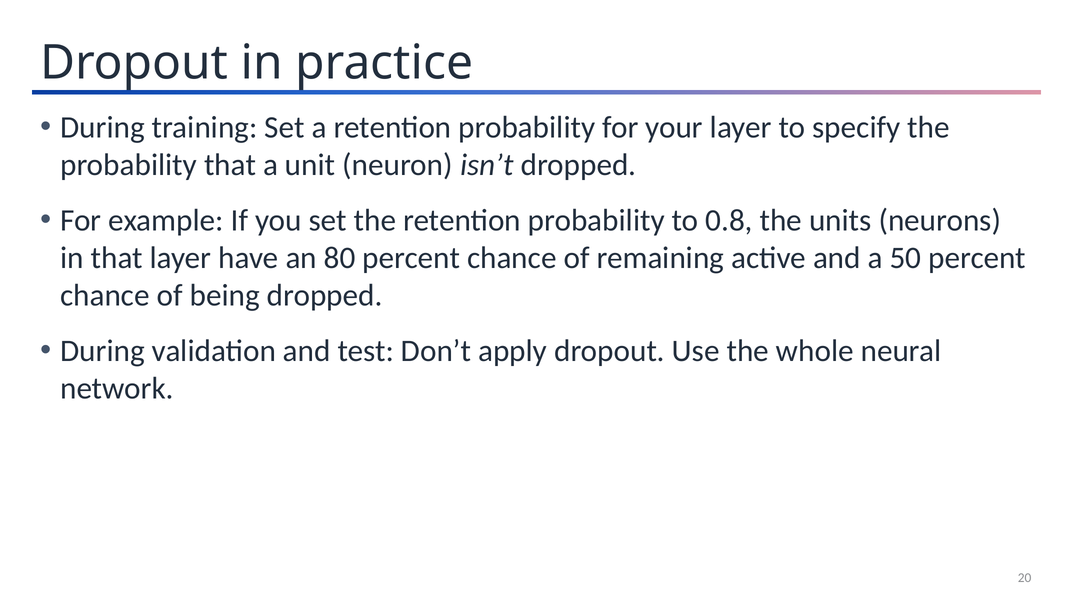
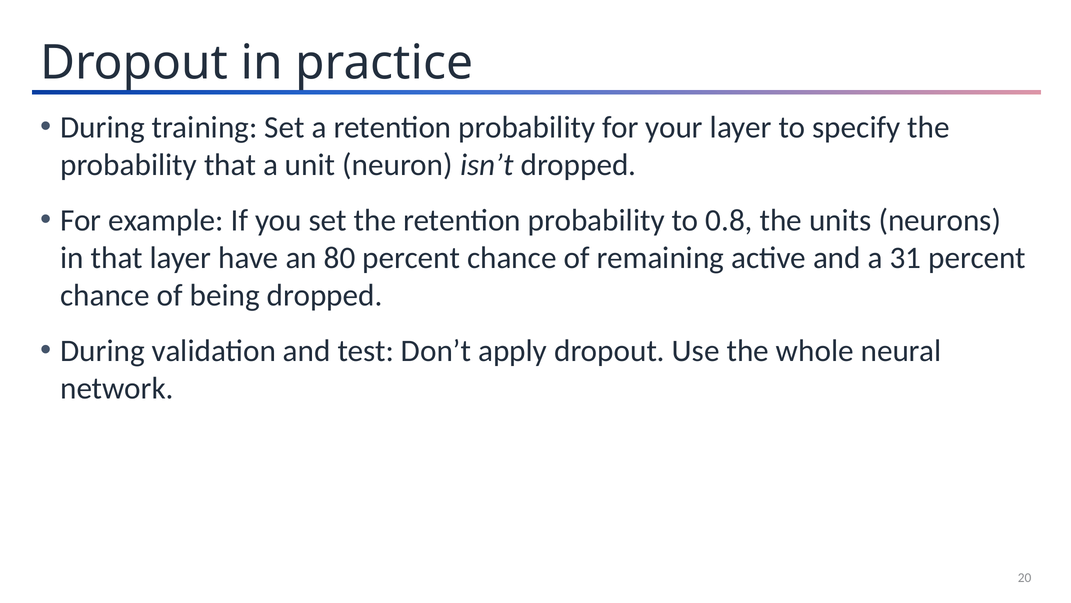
50: 50 -> 31 (905, 258)
